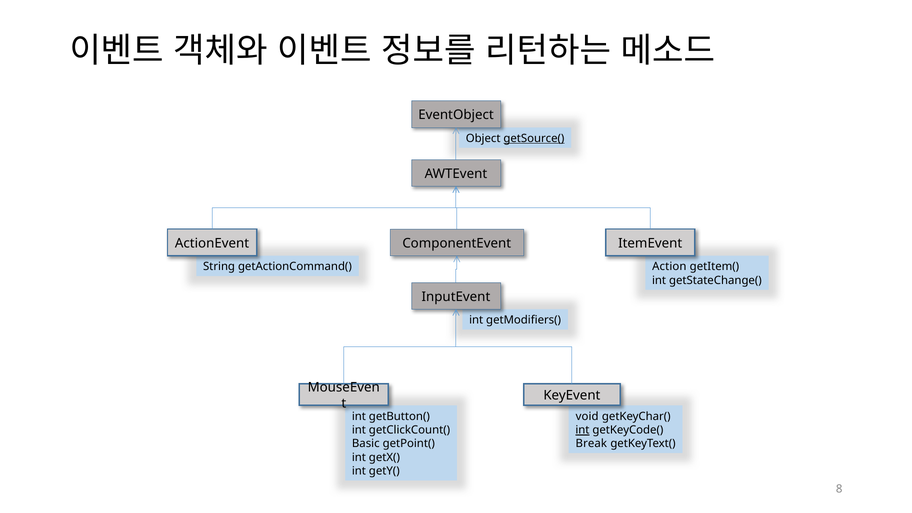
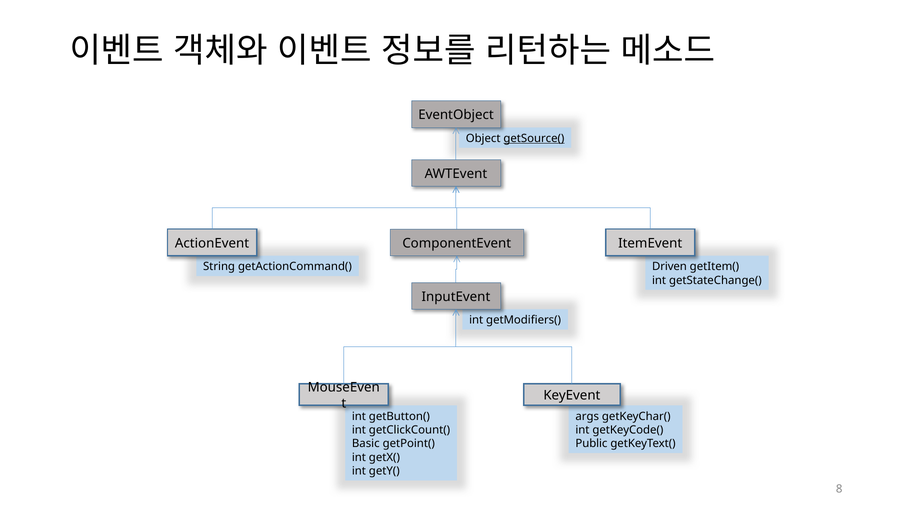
Action: Action -> Driven (669, 267)
void: void -> args (587, 416)
int underline: present -> none (582, 430)
Break: Break -> Public (591, 444)
